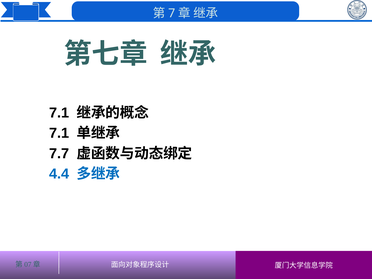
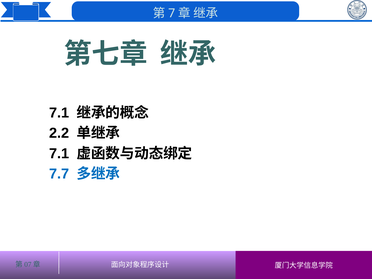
7.1: 7.1 -> 2.2 (59, 133)
7.7: 7.7 -> 7.1 (59, 153)
4.4: 4.4 -> 7.7 (59, 174)
